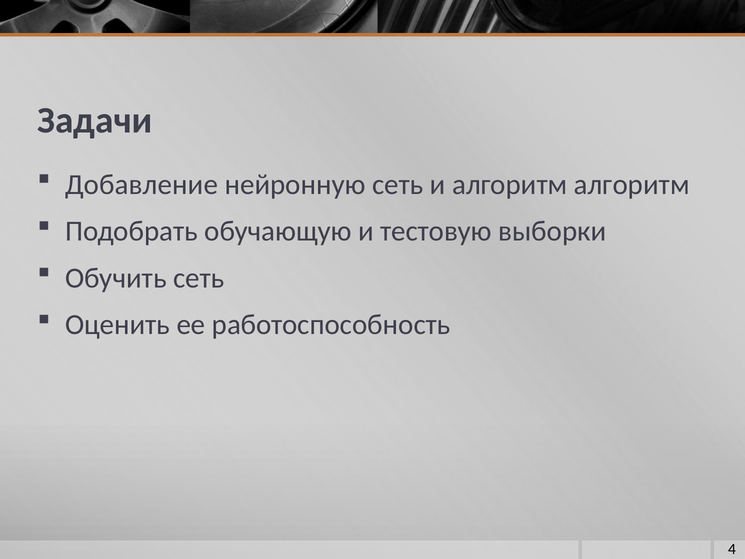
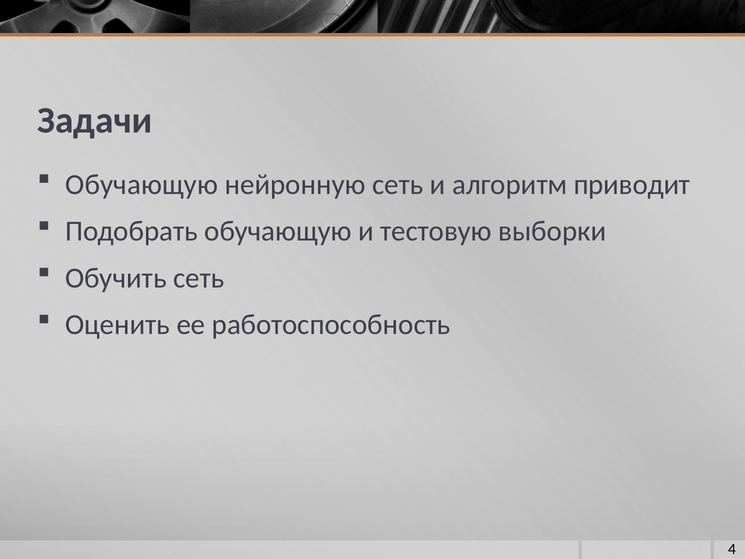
Добавление: Добавление -> Обучающую (142, 184)
алгоритм алгоритм: алгоритм -> приводит (632, 184)
